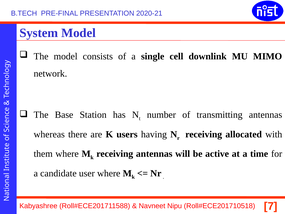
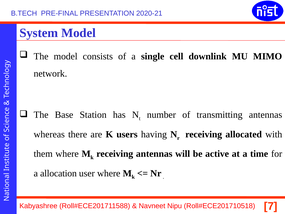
candidate: candidate -> allocation (58, 173)
